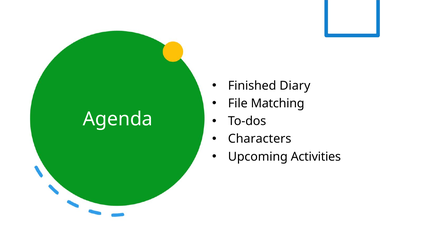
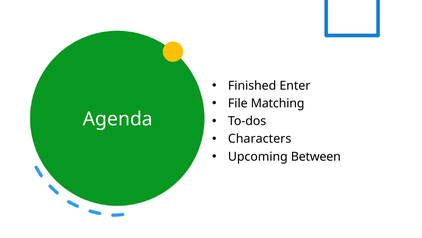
Diary: Diary -> Enter (295, 85)
Activities: Activities -> Between (316, 156)
